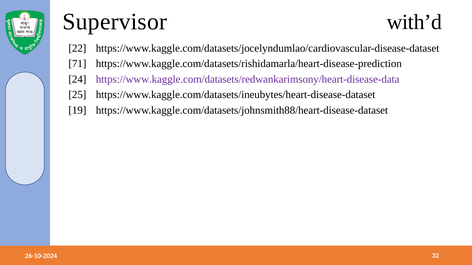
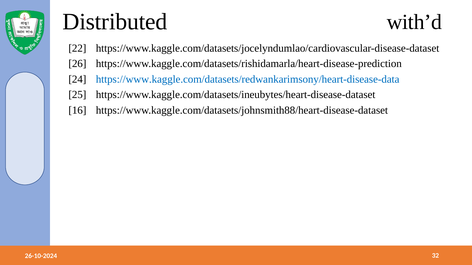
Supervisor: Supervisor -> Distributed (115, 22)
71: 71 -> 26 (77, 64)
https://www.kaggle.com/datasets/redwankarimsony/heart-disease-data colour: purple -> blue (248, 79)
19: 19 -> 16 (77, 110)
